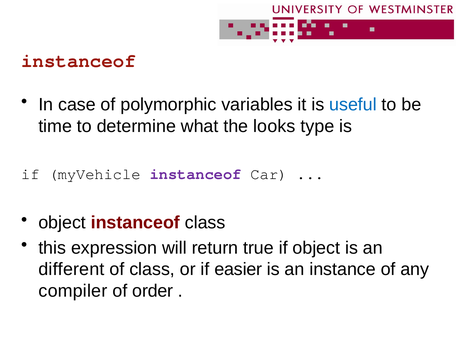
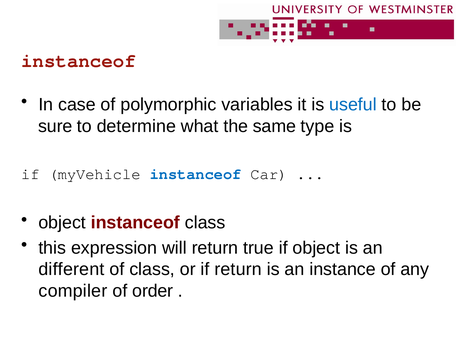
time: time -> sure (55, 126)
looks: looks -> same (274, 126)
instanceof colour: purple -> blue (196, 174)
if easier: easier -> return (238, 269)
